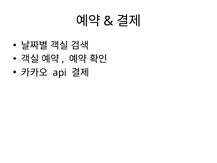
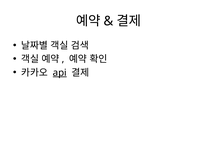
api underline: none -> present (60, 73)
